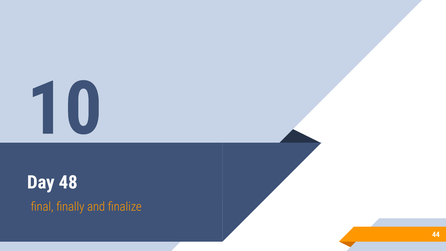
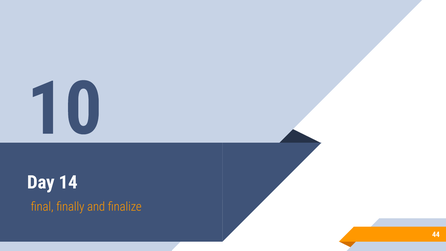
48: 48 -> 14 (68, 182)
